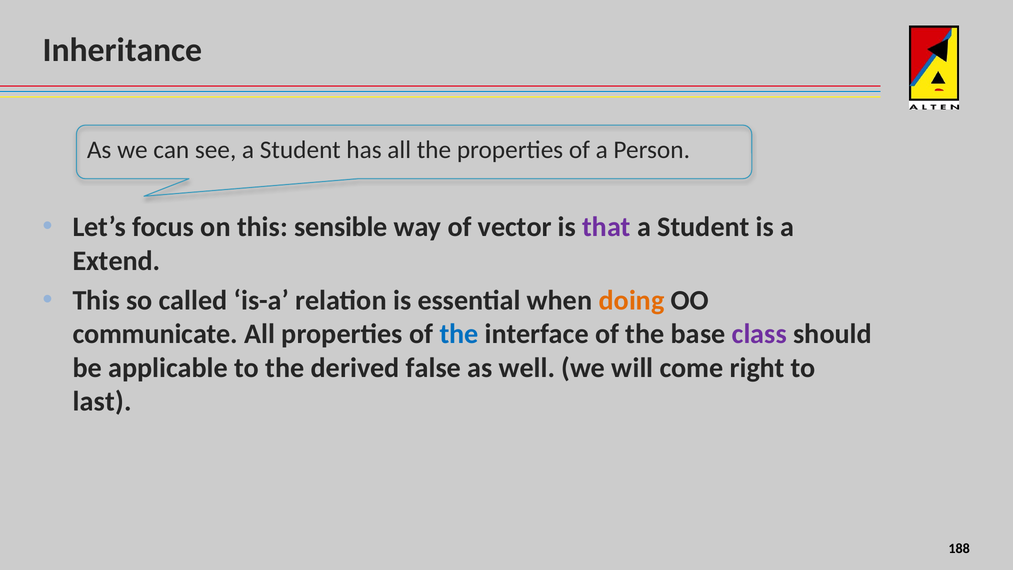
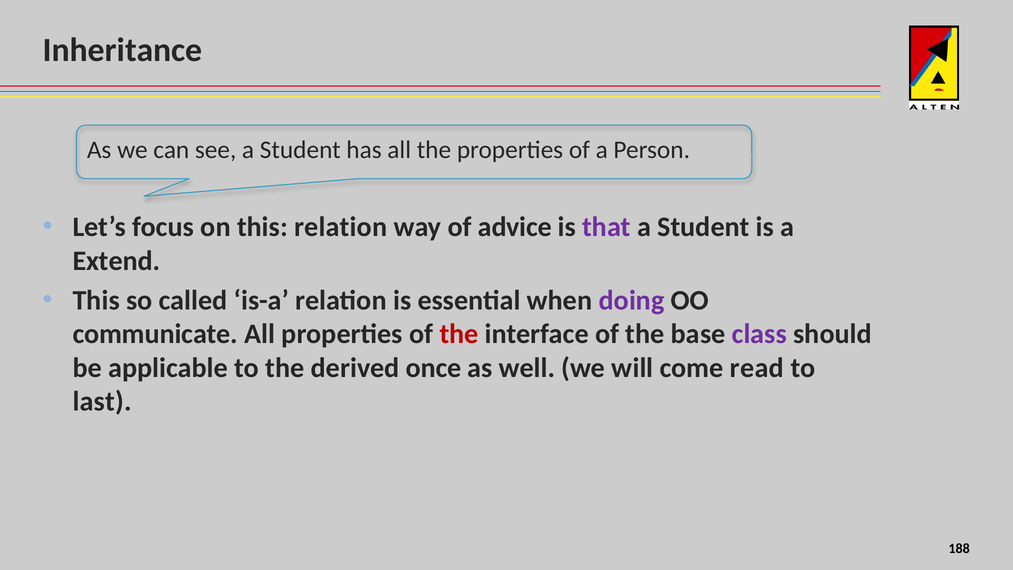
this sensible: sensible -> relation (341, 227)
vector: vector -> advice (515, 227)
doing colour: orange -> purple (632, 301)
the colour: blue -> red (459, 334)
false: false -> once (434, 368)
right: right -> read (757, 368)
